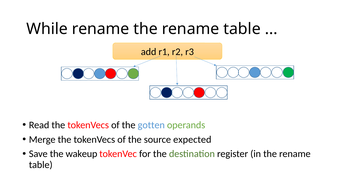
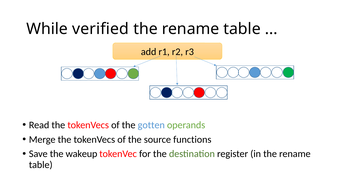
While rename: rename -> verified (101, 29)
expected: expected -> functions (192, 139)
